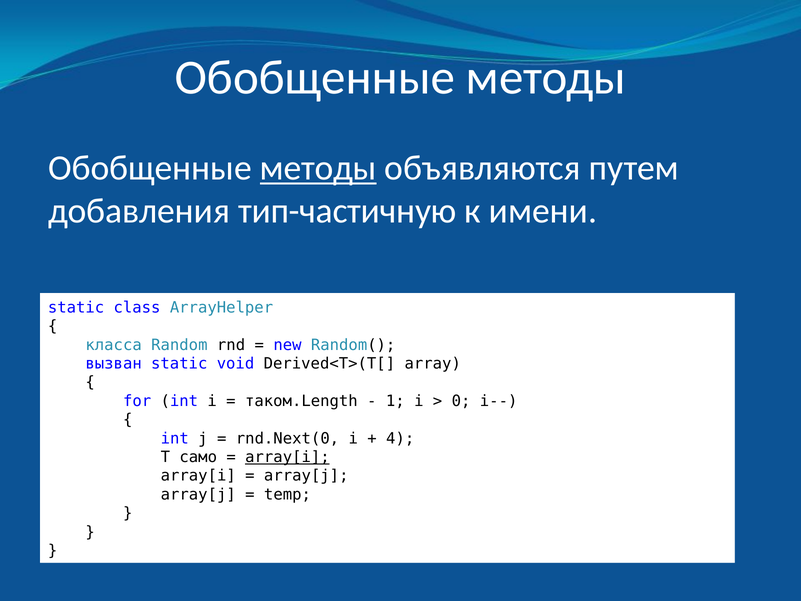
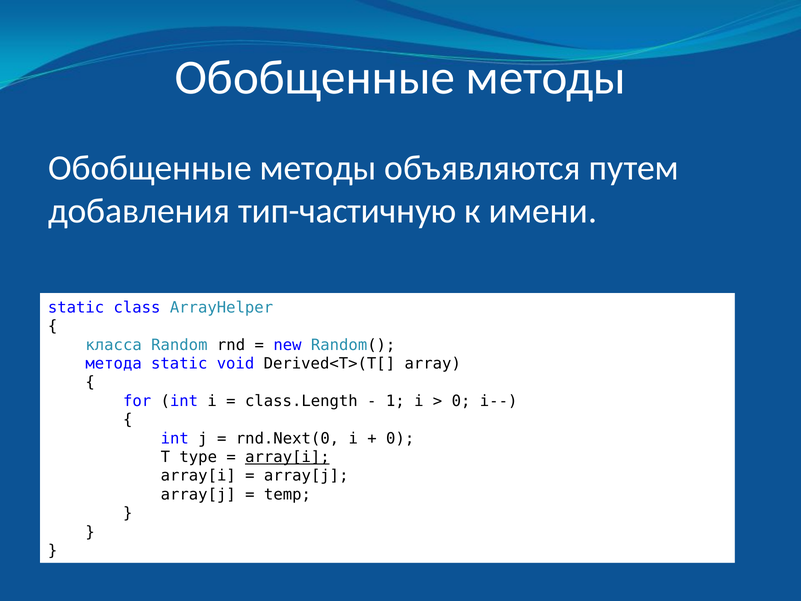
методы underline: present -> none (318, 168)
вызван: вызван -> метода (114, 363)
таком.Length: таком.Length -> class.Length (301, 401)
4: 4 -> 0 (400, 438)
само: само -> type (198, 457)
